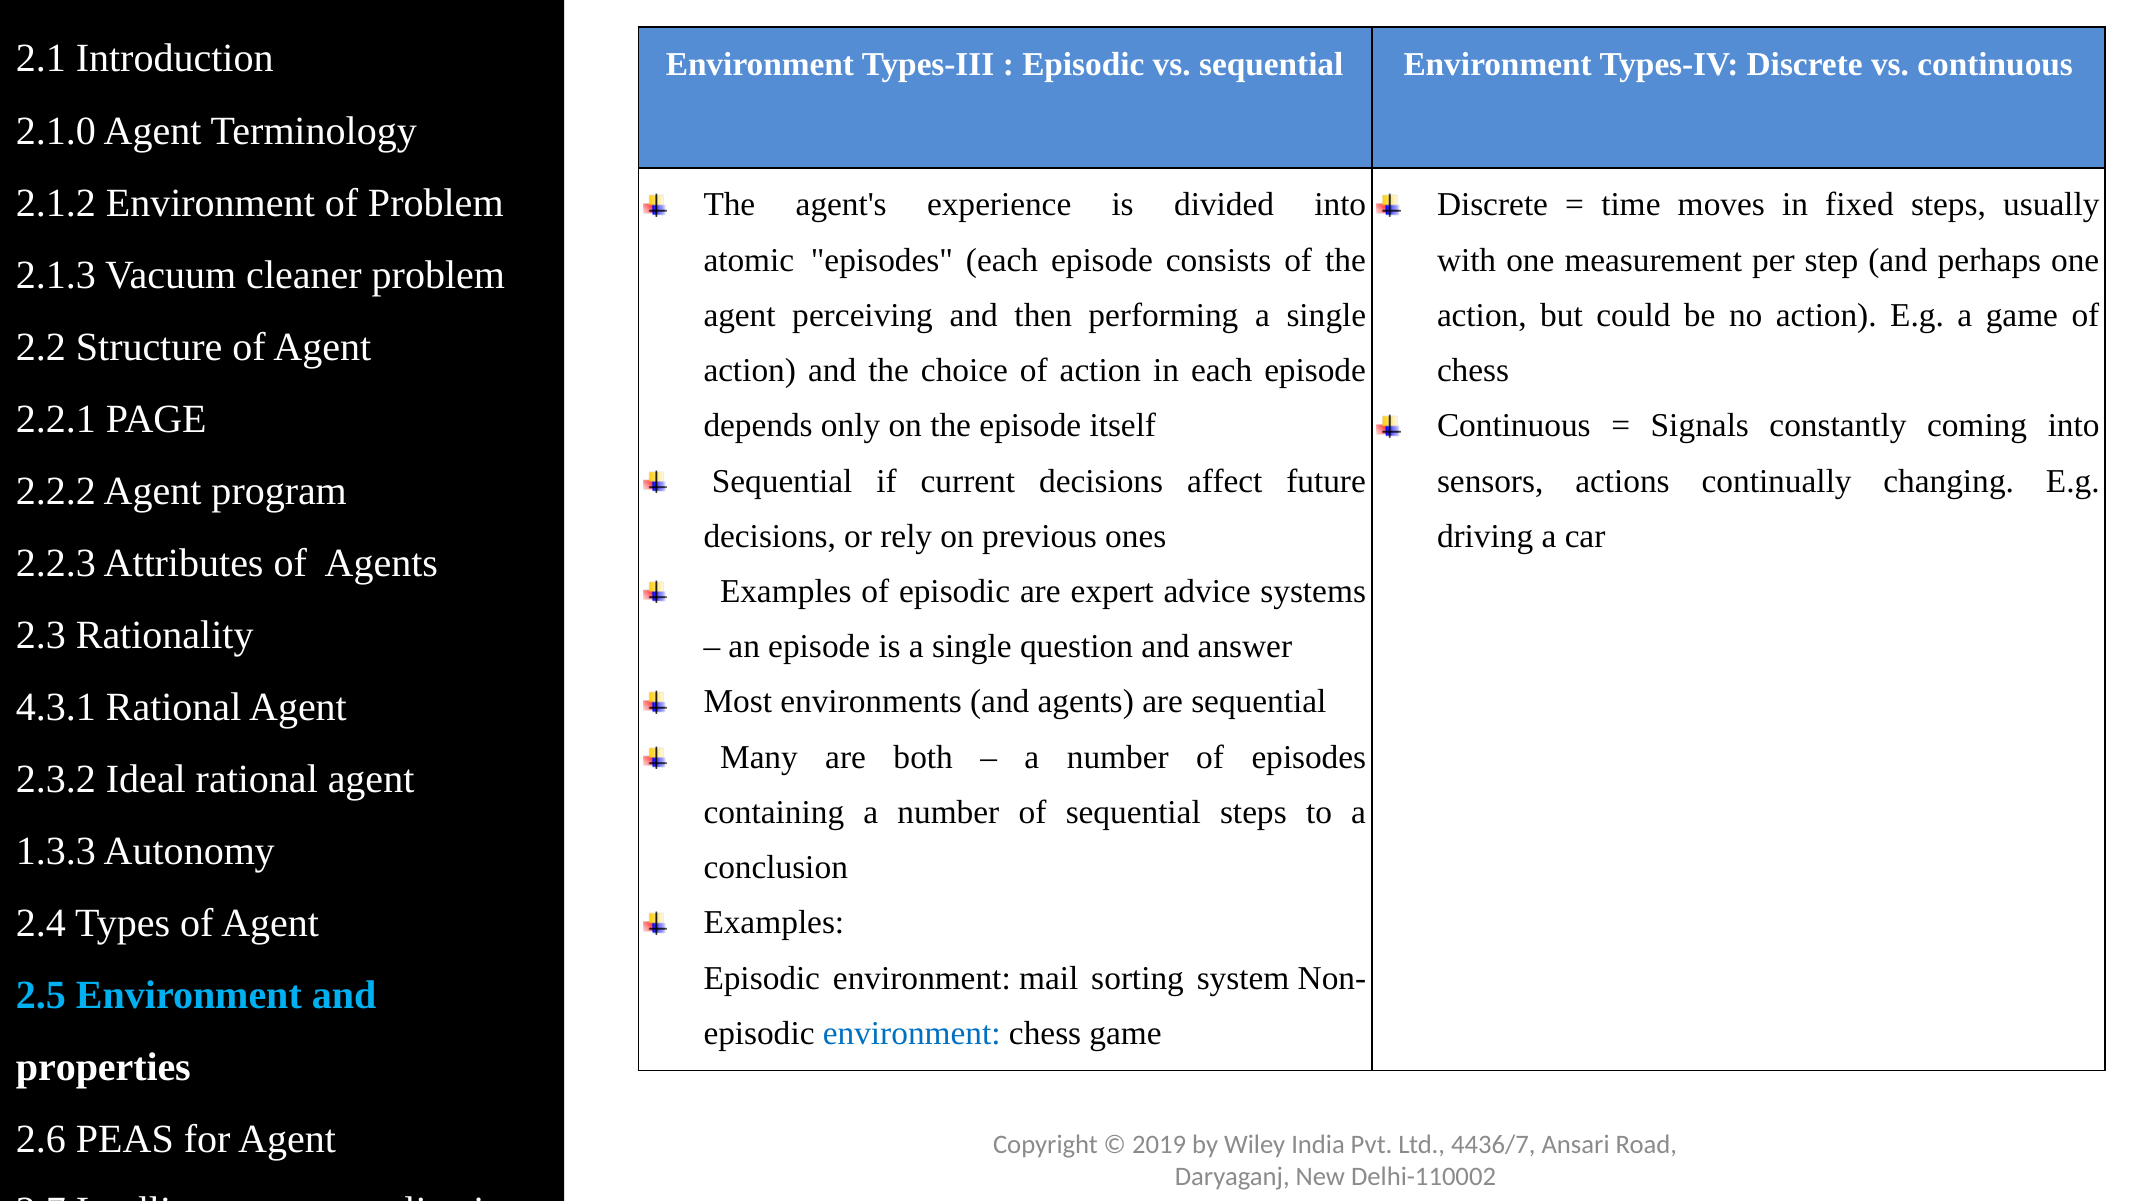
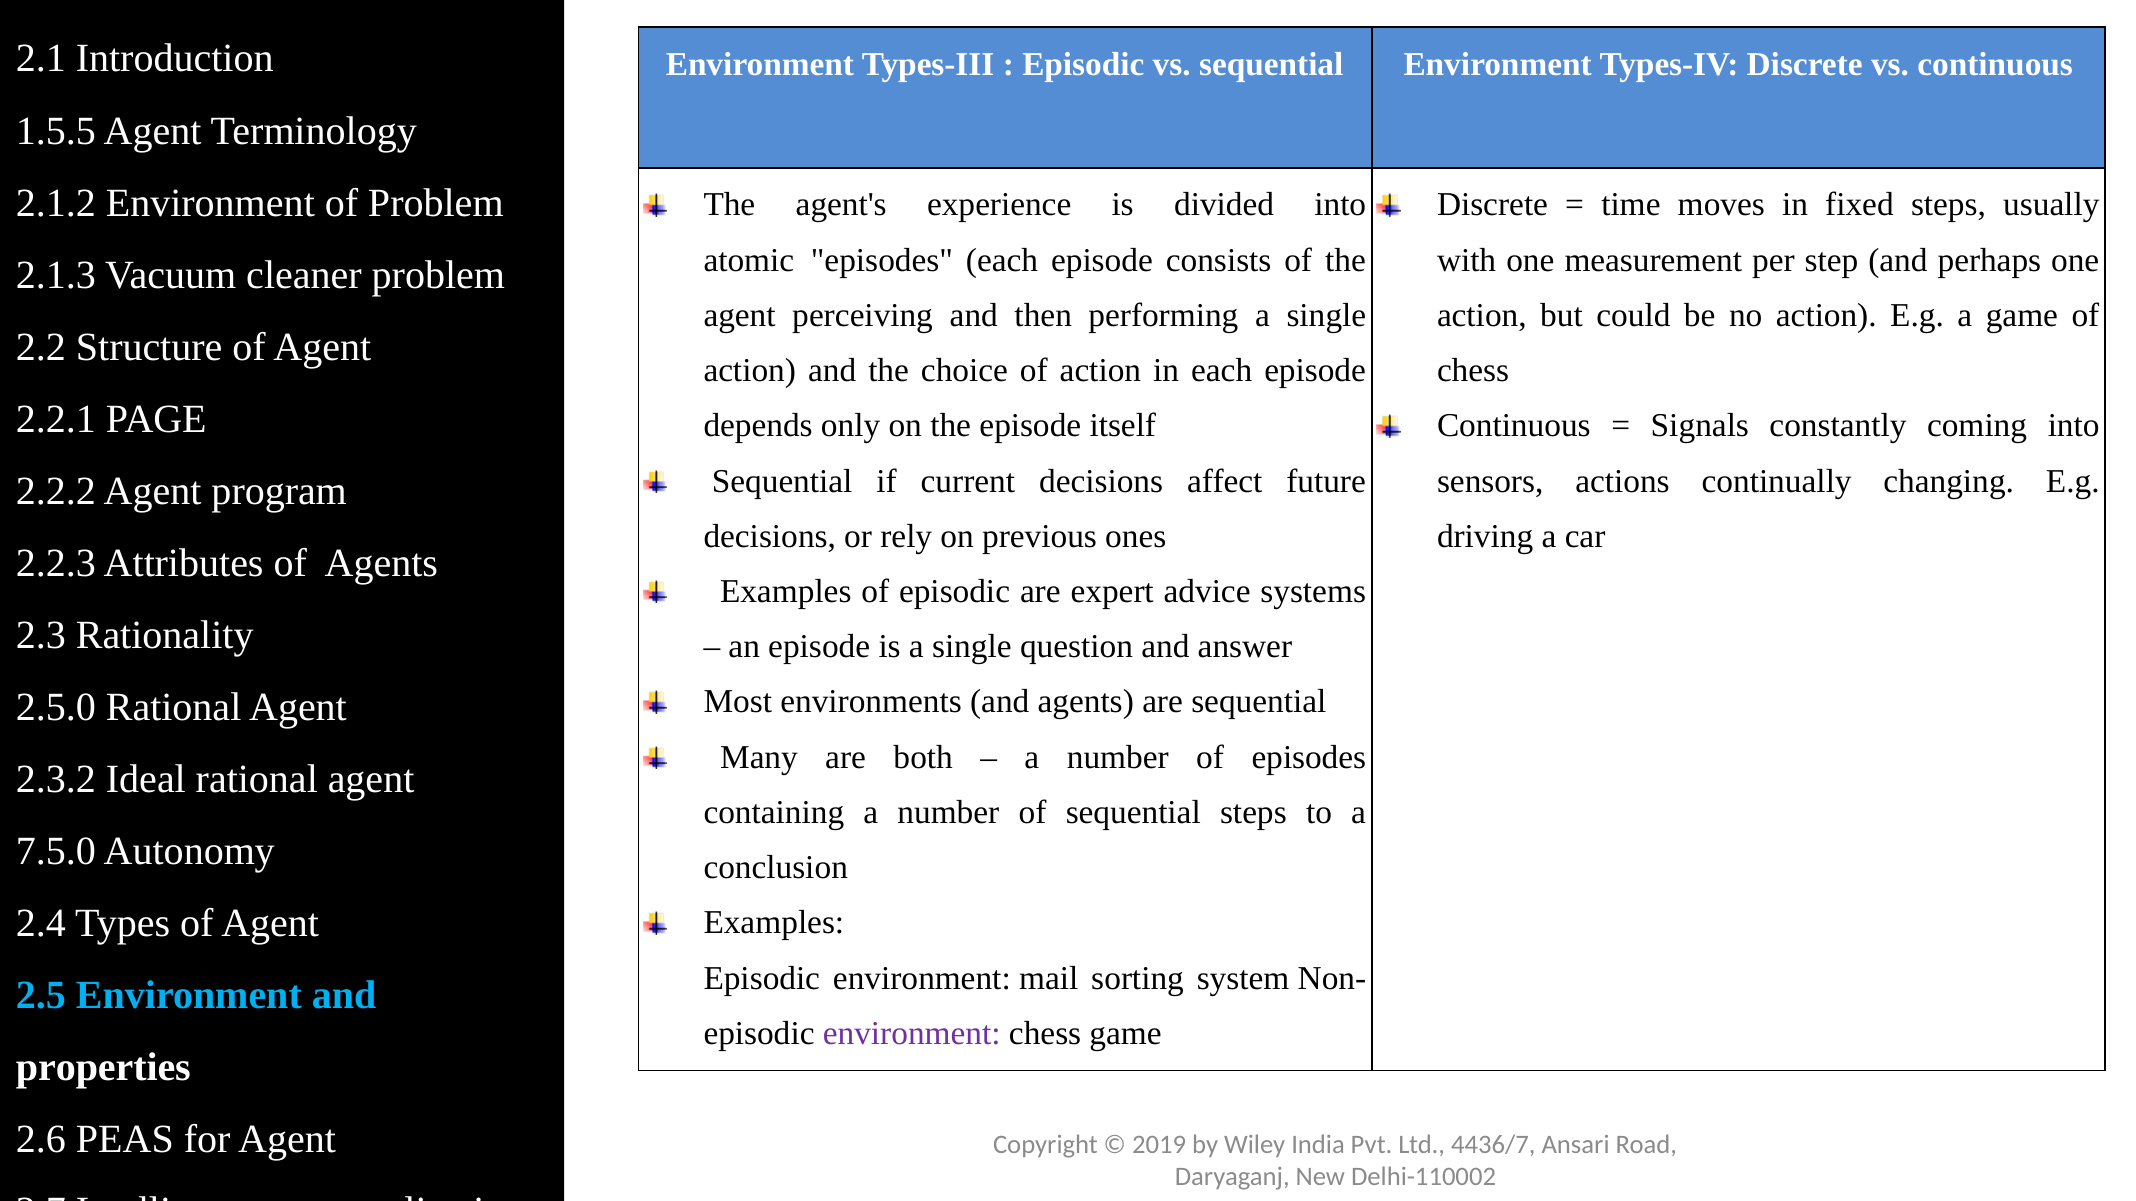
2.1.0: 2.1.0 -> 1.5.5 (56, 131)
4.3.1: 4.3.1 -> 2.5.0 (56, 708)
1.3.3: 1.3.3 -> 7.5.0 (56, 852)
environment colour: blue -> purple (912, 1034)
